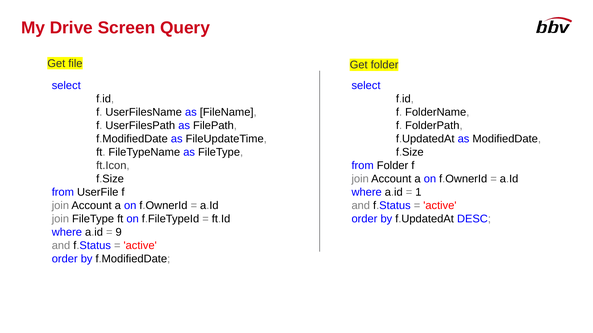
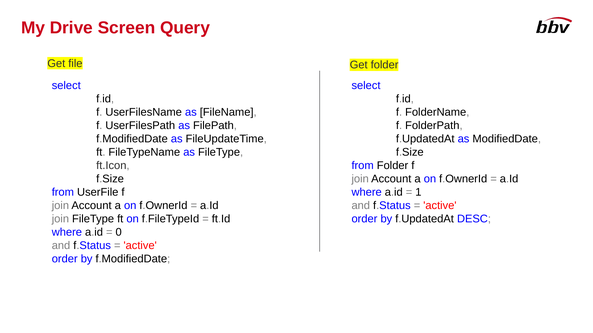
9: 9 -> 0 (119, 233)
